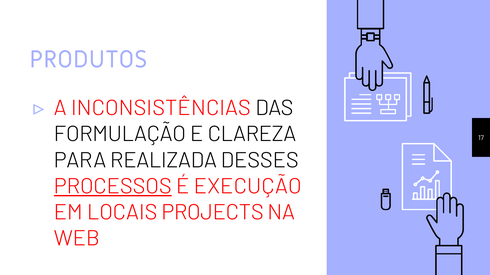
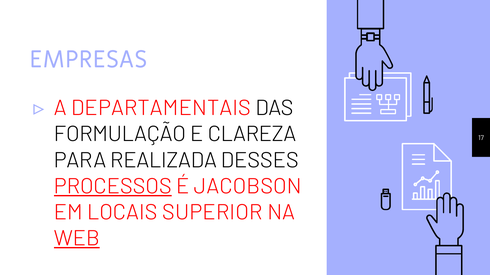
PRODUTOS: PRODUTOS -> EMPRESAS (89, 59)
INCONSISTÊNCIAS: INCONSISTÊNCIAS -> DEPARTAMENTAIS (161, 108)
EXECUÇÃO: EXECUÇÃO -> JACOBSON (248, 187)
PROJECTS: PROJECTS -> SUPERIOR (212, 213)
WEB underline: none -> present (77, 239)
